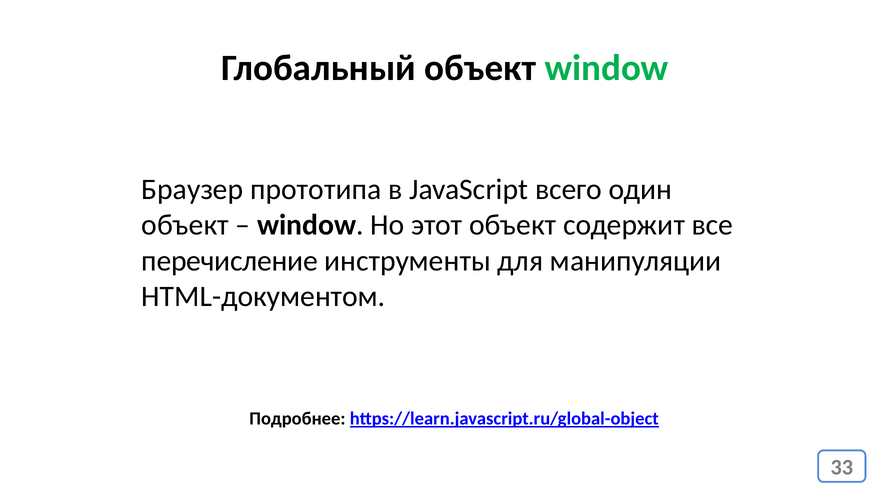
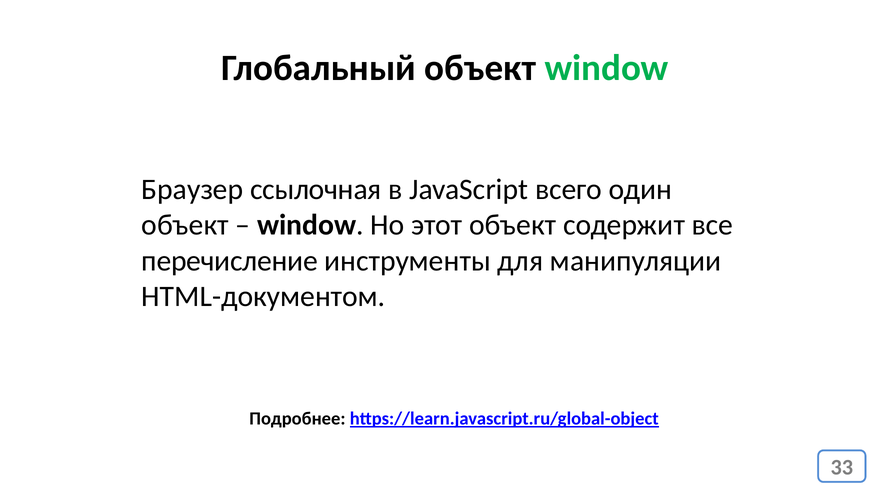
прототипа: прототипа -> ссылочная (316, 189)
